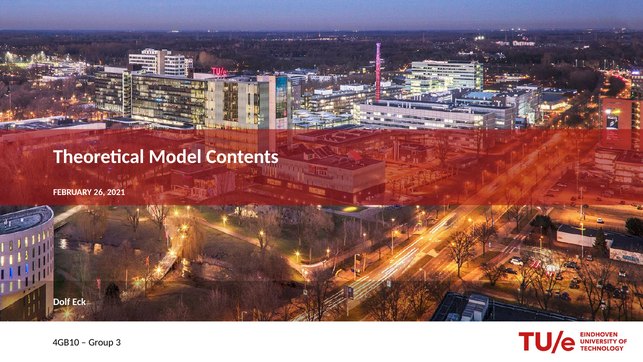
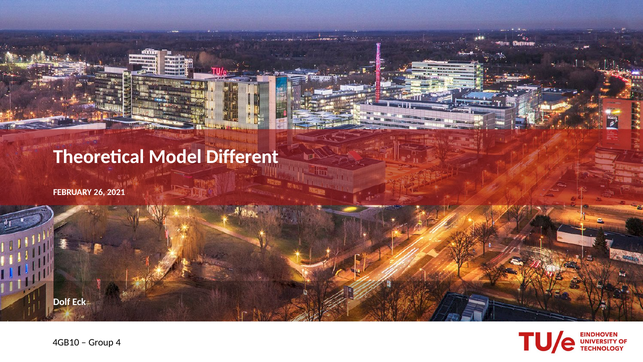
Contents: Contents -> Different (242, 157)
3: 3 -> 4 (118, 342)
